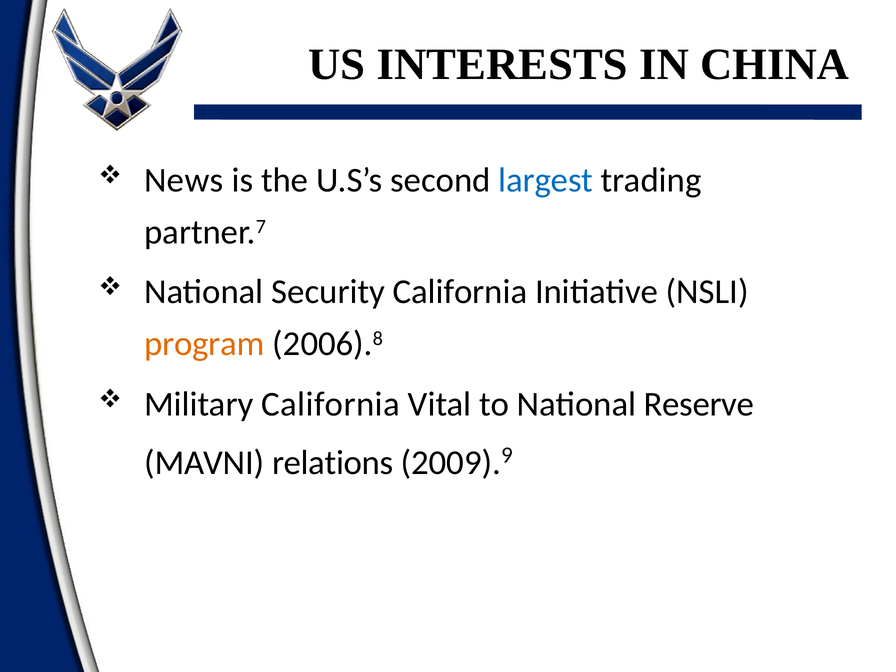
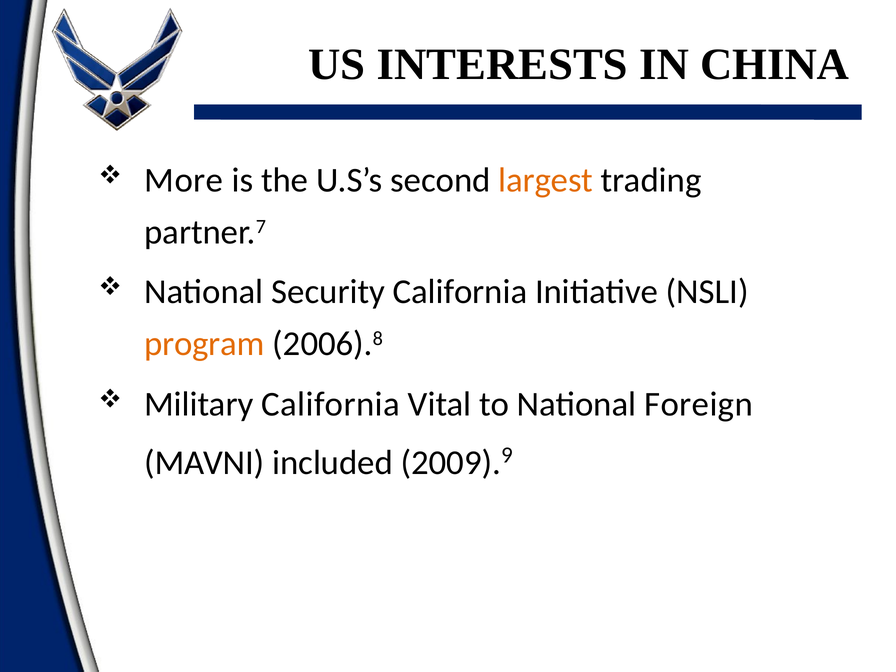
News: News -> More (184, 180)
largest colour: blue -> orange (546, 180)
Reserve: Reserve -> Foreign (699, 404)
relations: relations -> included (333, 463)
